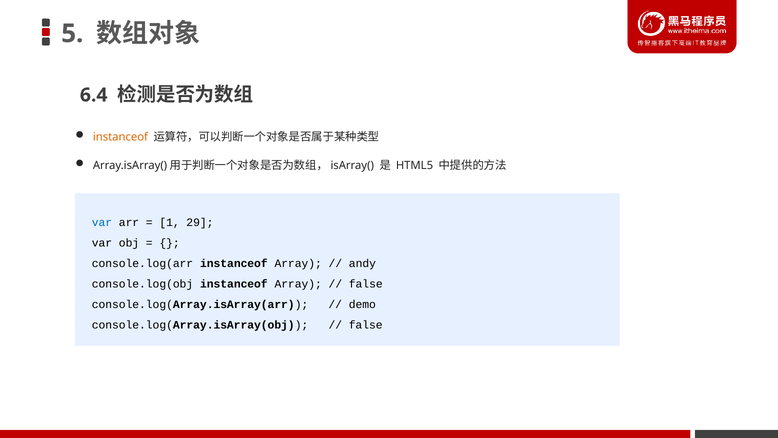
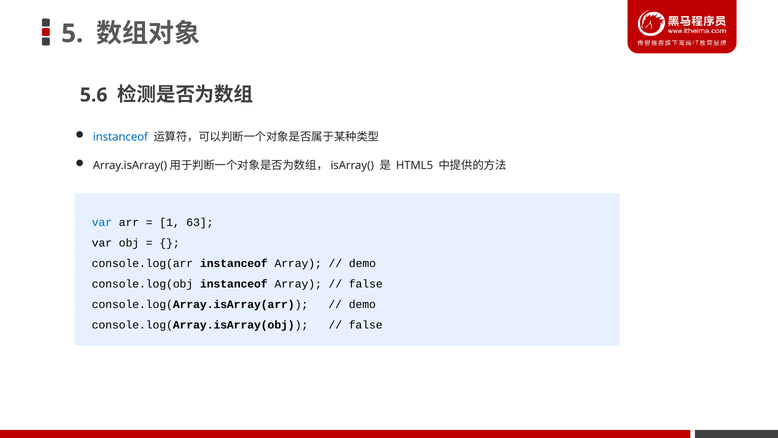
6.4: 6.4 -> 5.6 (94, 95)
instanceof colour: orange -> blue (120, 137)
29: 29 -> 63 (200, 222)
andy: andy -> demo (362, 263)
